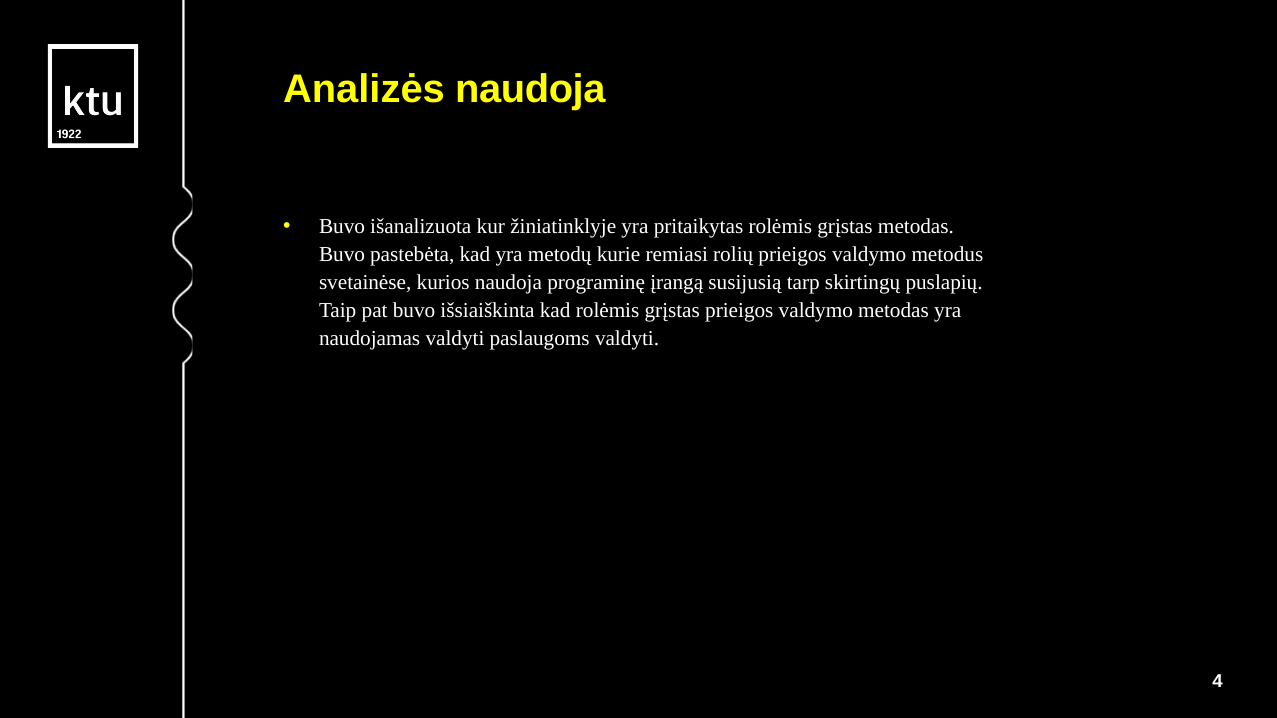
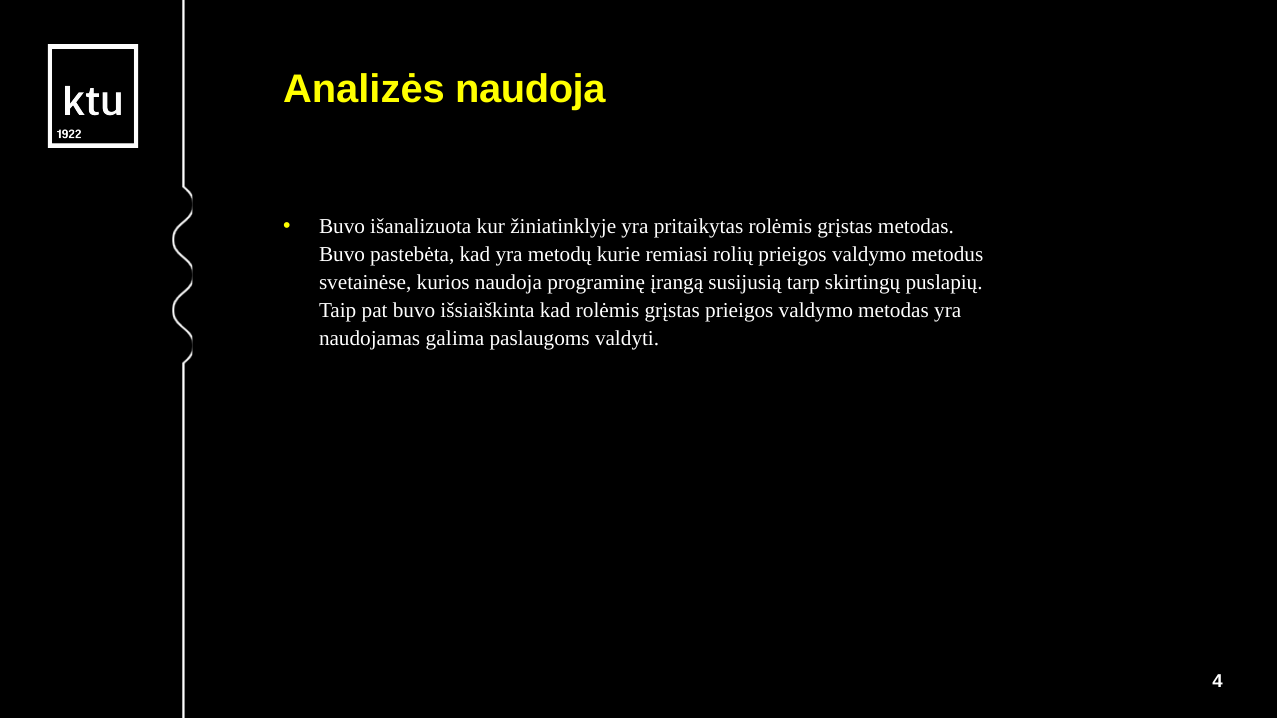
naudojamas valdyti: valdyti -> galima (455, 339)
